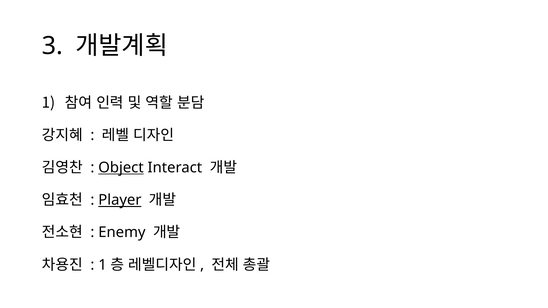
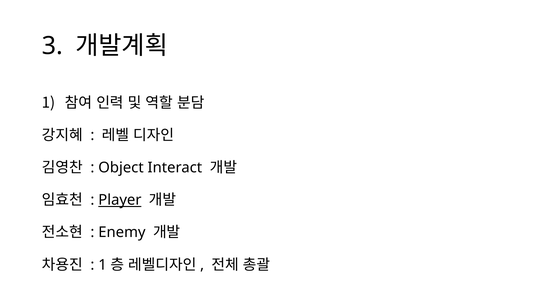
Object underline: present -> none (121, 168)
